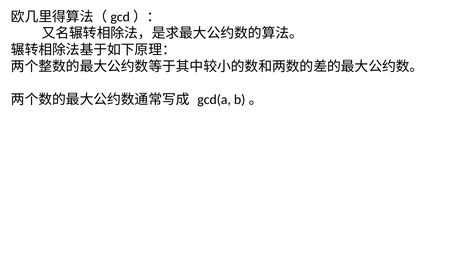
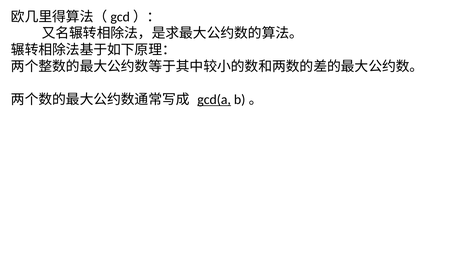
gcd(a underline: none -> present (214, 99)
